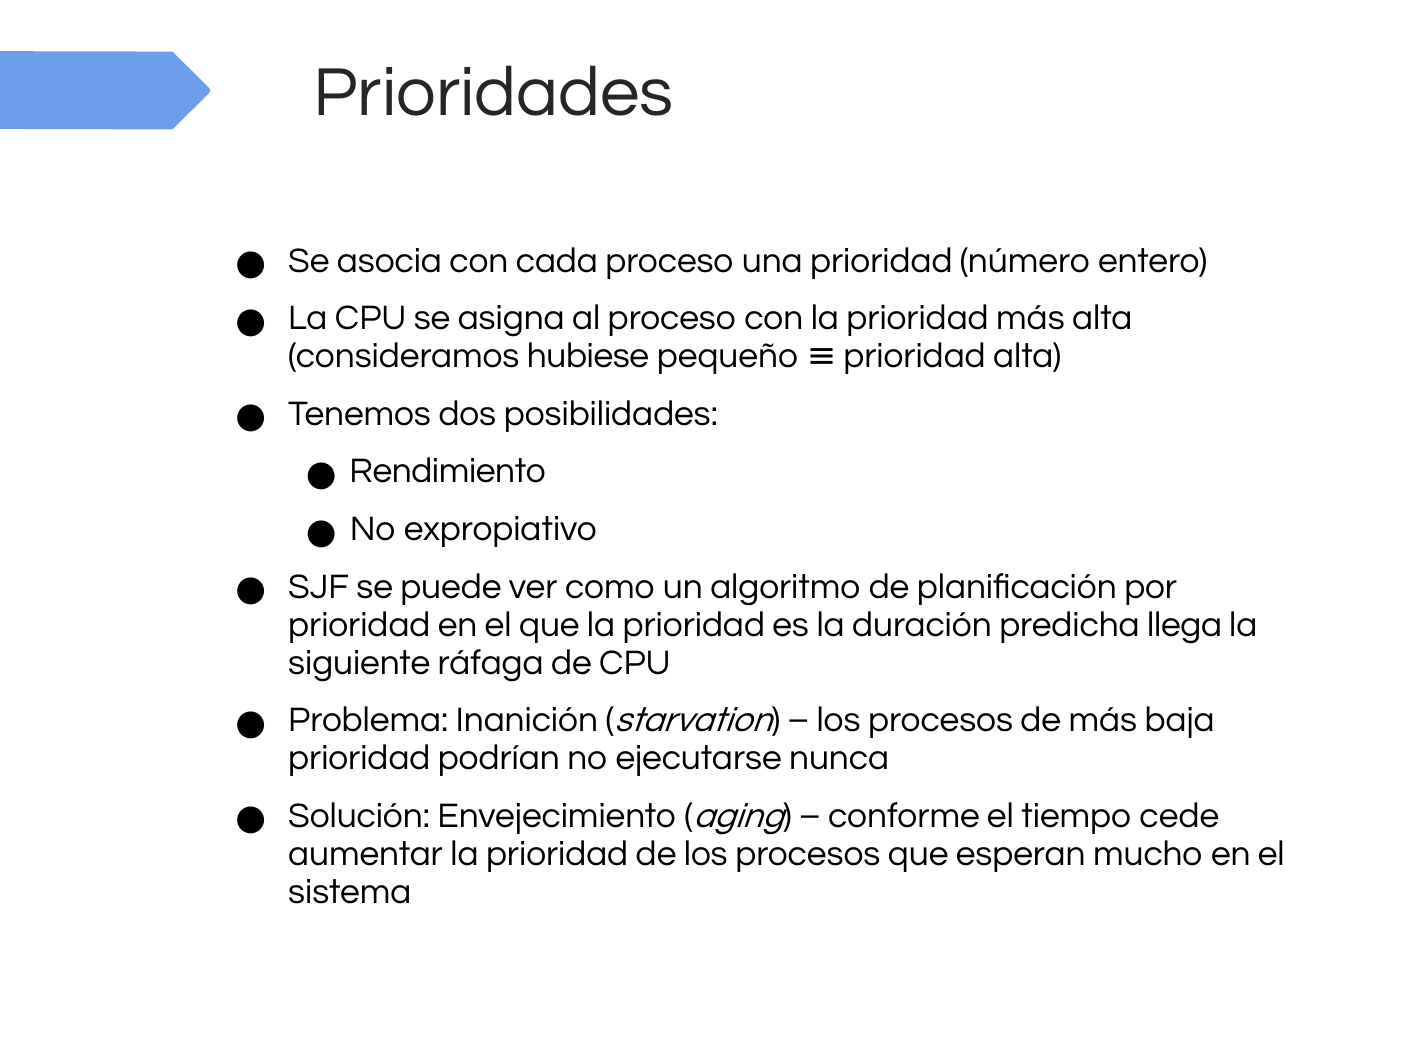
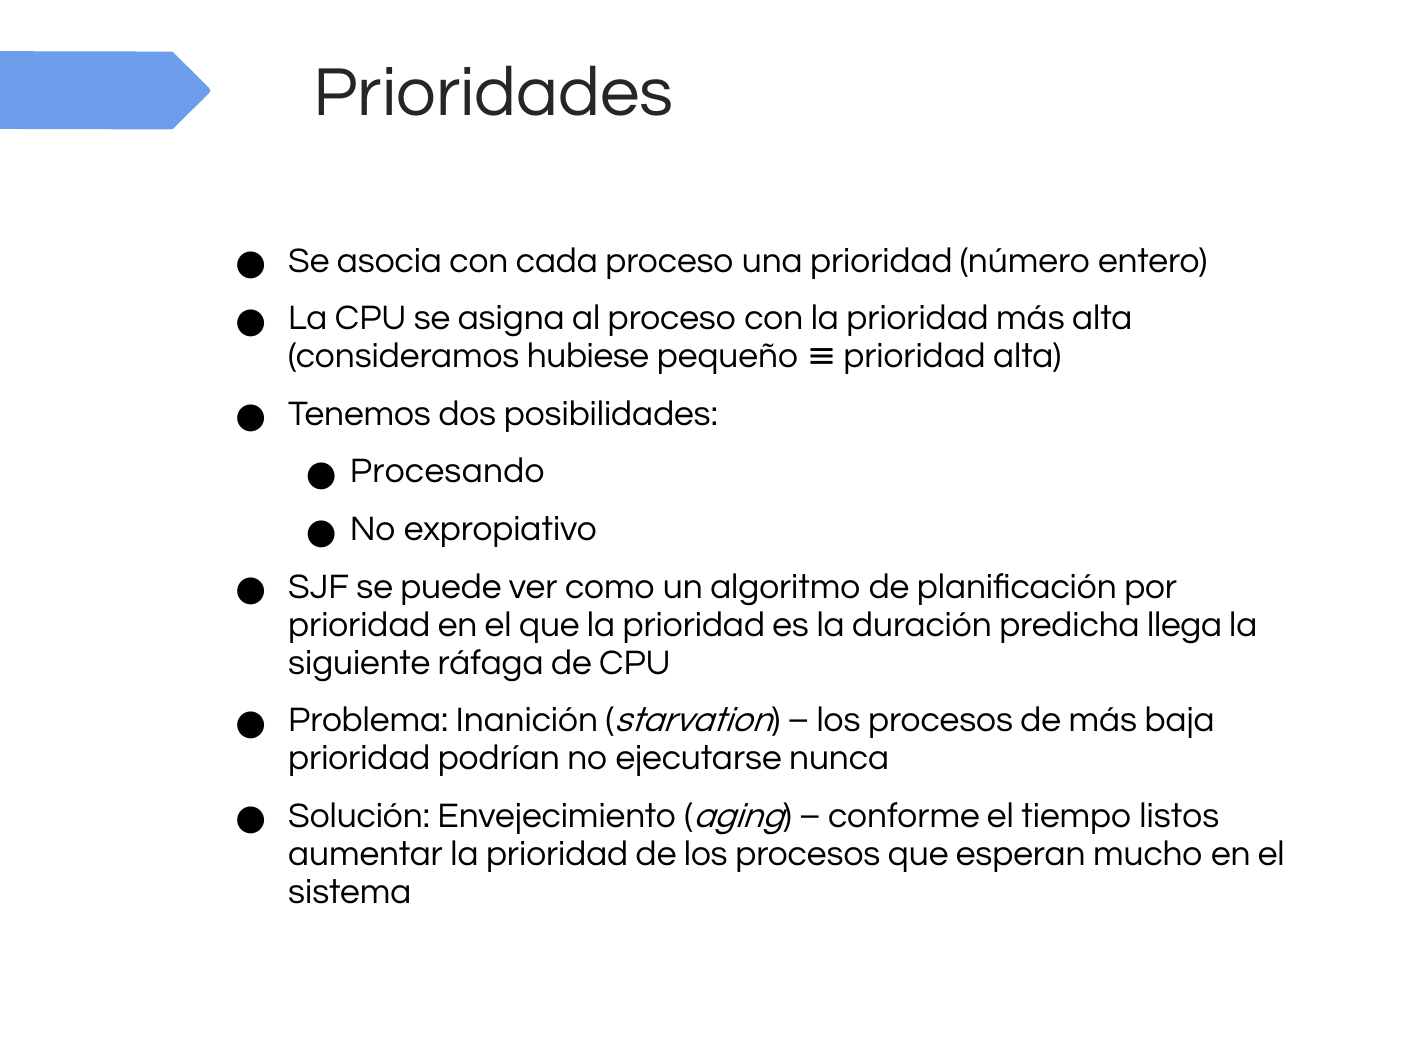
Rendimiento: Rendimiento -> Procesando (447, 472)
cede: cede -> listos (1179, 816)
